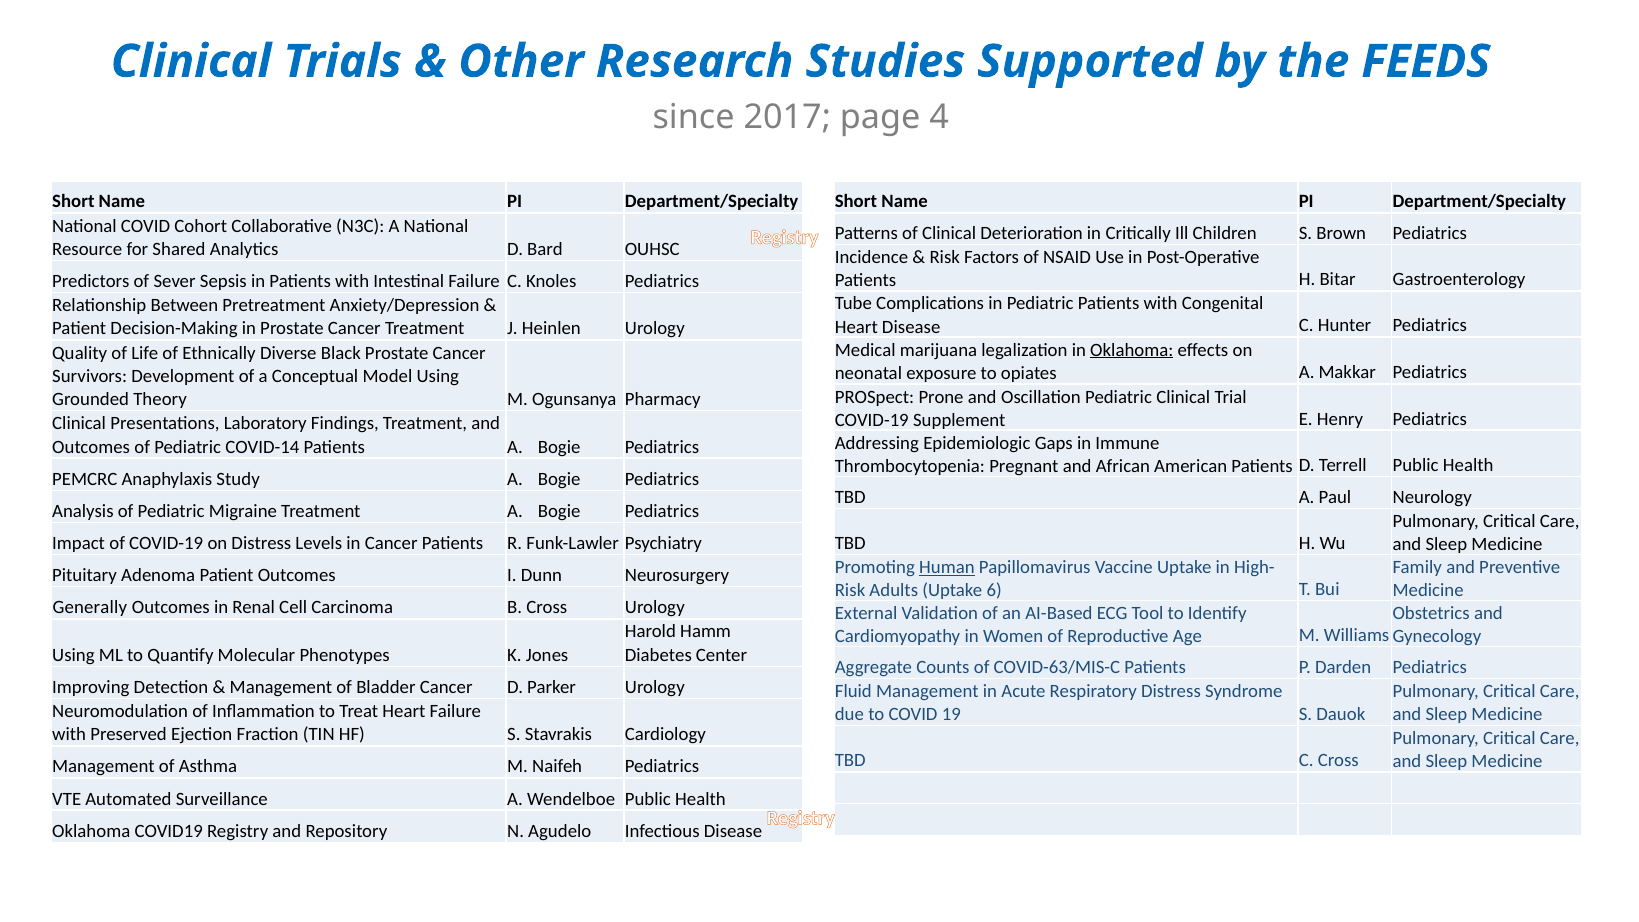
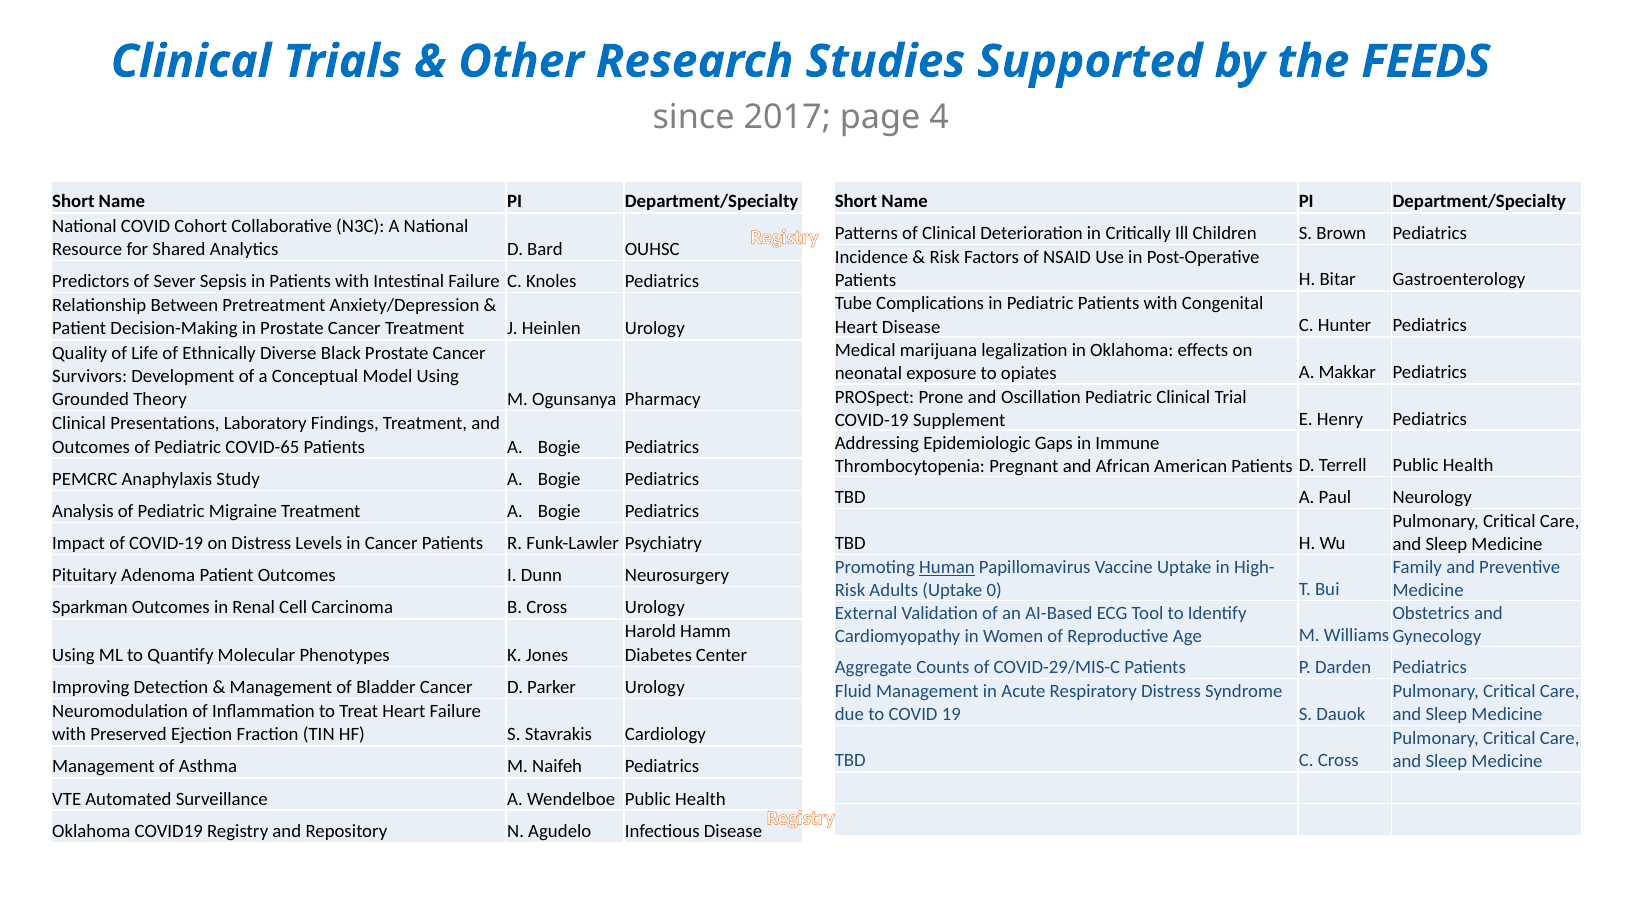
Oklahoma underline: present -> none (1132, 350)
COVID-14: COVID-14 -> COVID-65 (262, 447)
6: 6 -> 0 (994, 590)
Generally: Generally -> Sparkman (90, 607)
COVID-63/MIS-C: COVID-63/MIS-C -> COVID-29/MIS-C (1057, 667)
